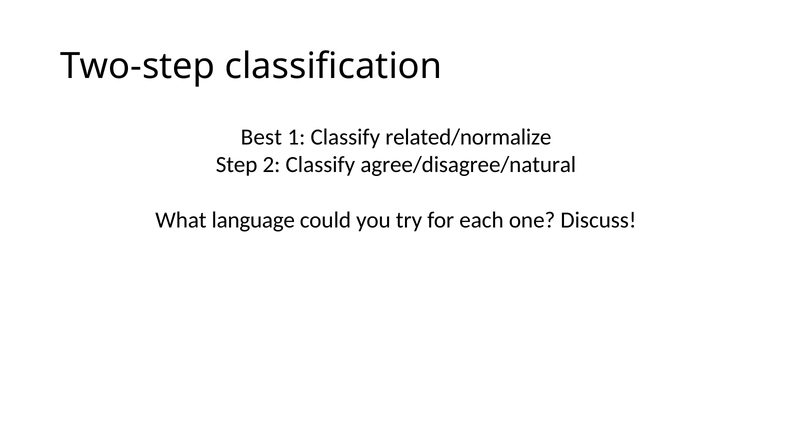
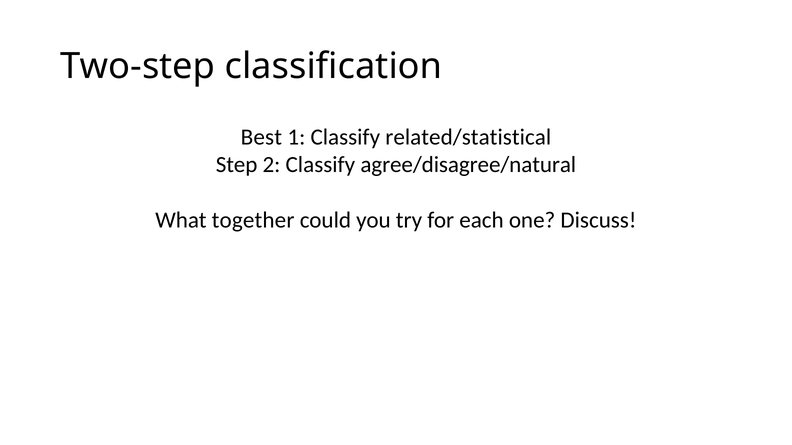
related/normalize: related/normalize -> related/statistical (468, 137)
language: language -> together (253, 220)
